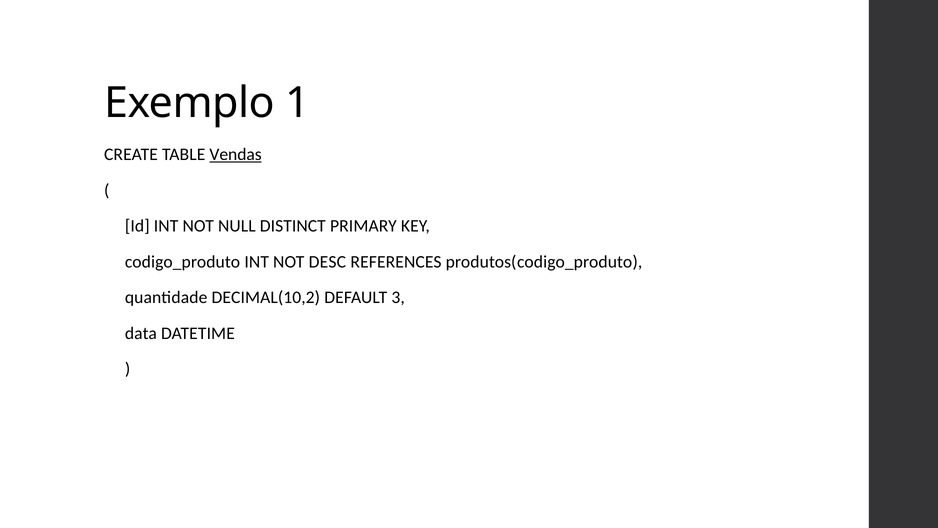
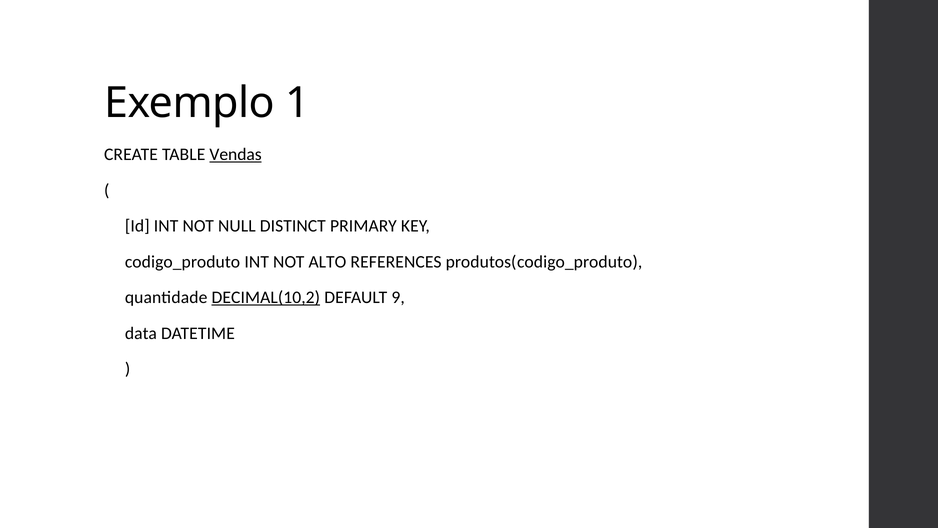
DESC: DESC -> ALTO (327, 262)
DECIMAL(10,2 underline: none -> present (266, 297)
3: 3 -> 9 (398, 297)
